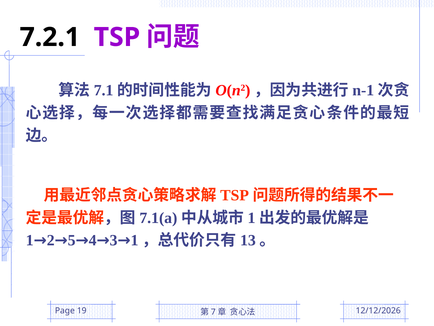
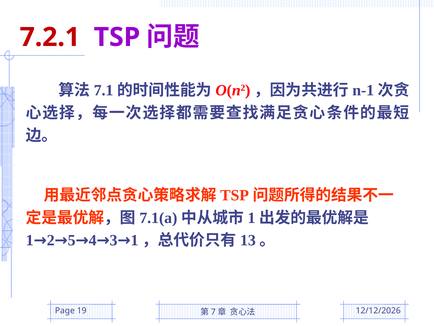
7.2.1 colour: black -> red (50, 37)
